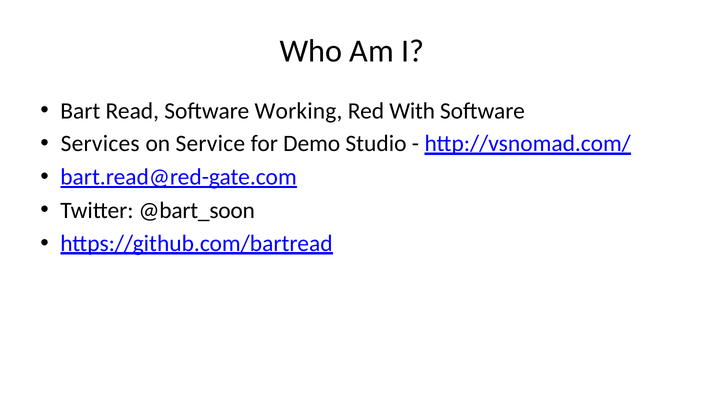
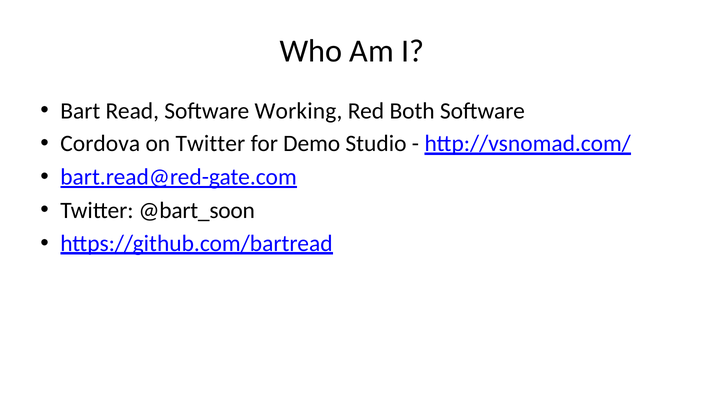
With: With -> Both (412, 111)
Services: Services -> Cordova (100, 144)
on Service: Service -> Twitter (210, 144)
